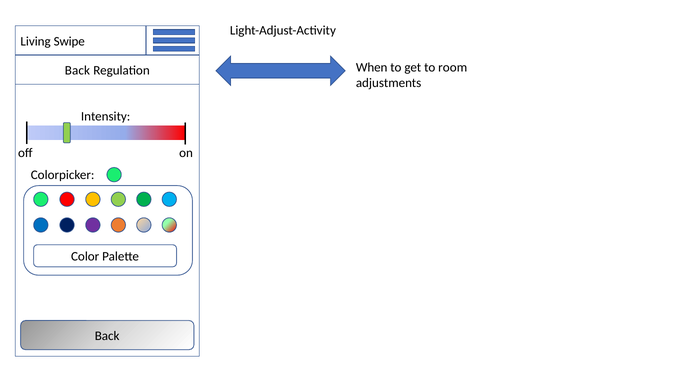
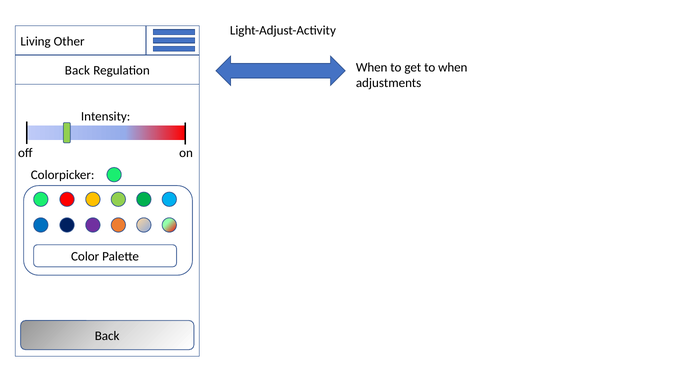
Swipe: Swipe -> Other (69, 41)
to room: room -> when (453, 67)
